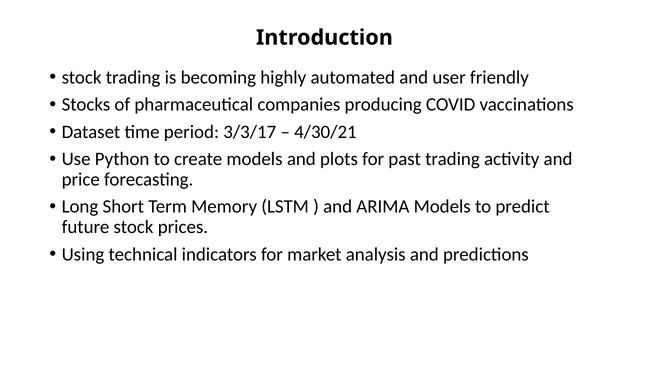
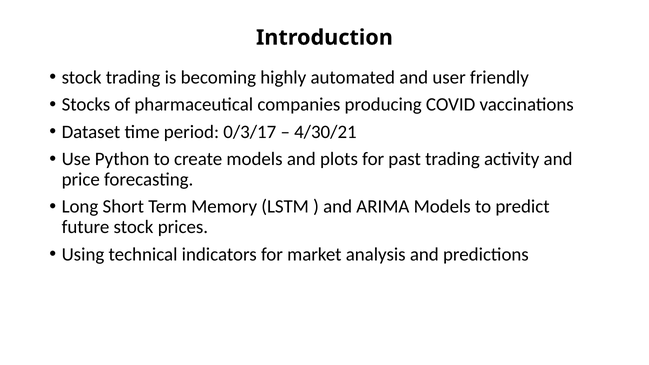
3/3/17: 3/3/17 -> 0/3/17 (250, 132)
